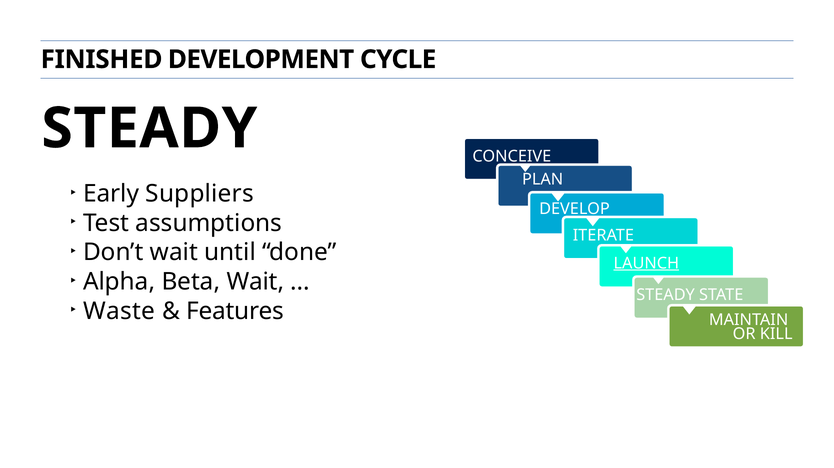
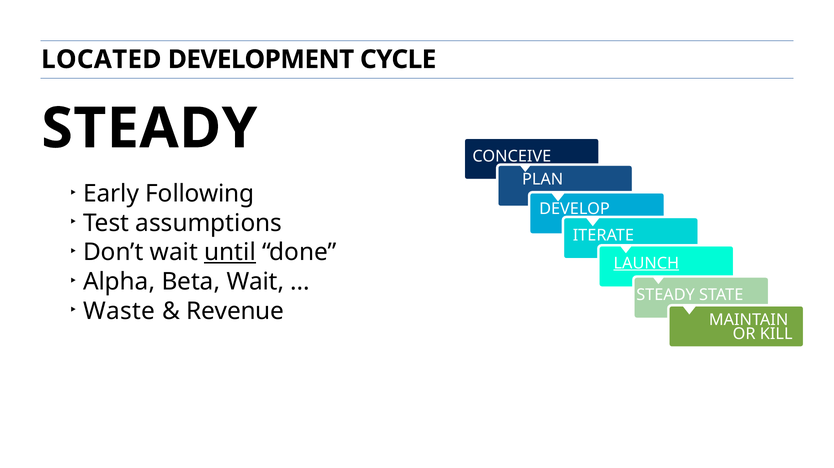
FINISHED: FINISHED -> LOCATED (101, 59)
Suppliers: Suppliers -> Following (200, 194)
until underline: none -> present (230, 253)
Features: Features -> Revenue (235, 311)
